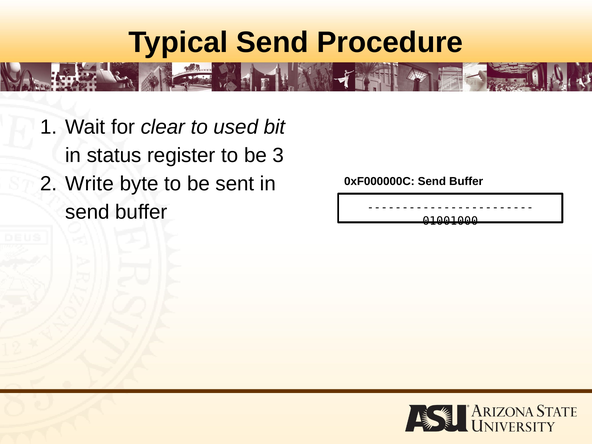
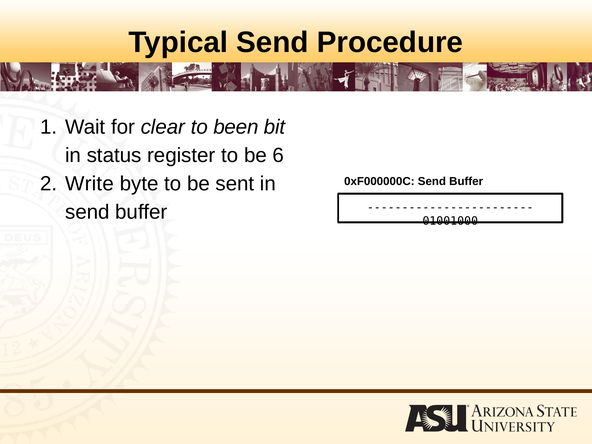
used: used -> been (236, 127)
3: 3 -> 6 (278, 155)
